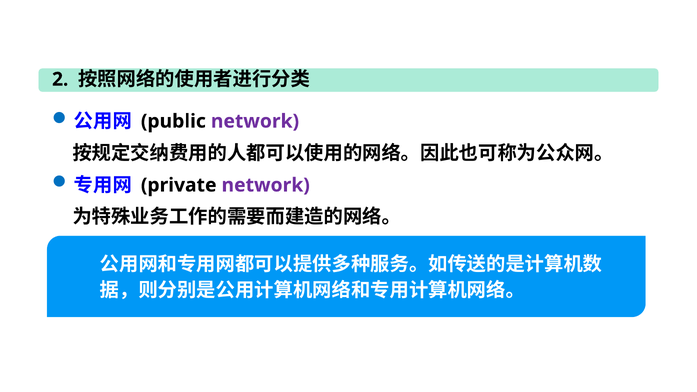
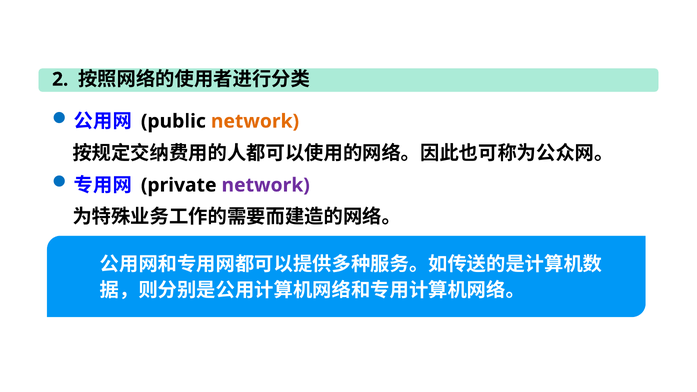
network colour: purple -> orange (255, 121)
